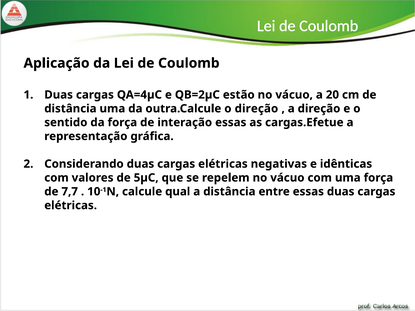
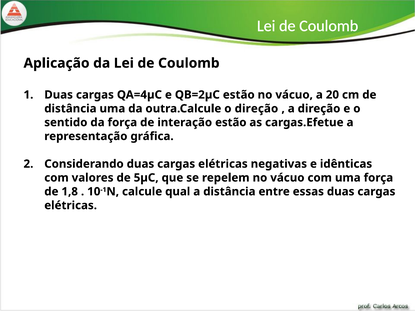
interação essas: essas -> estão (231, 123)
7,7: 7,7 -> 1,8 (70, 192)
